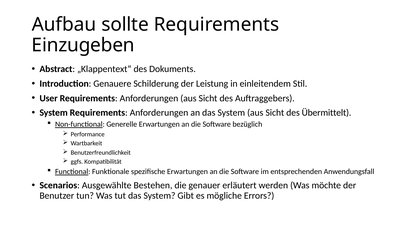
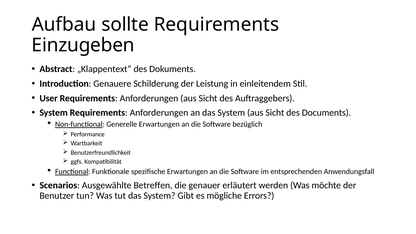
Übermittelt: Übermittelt -> Documents (326, 113)
Bestehen: Bestehen -> Betreffen (153, 185)
